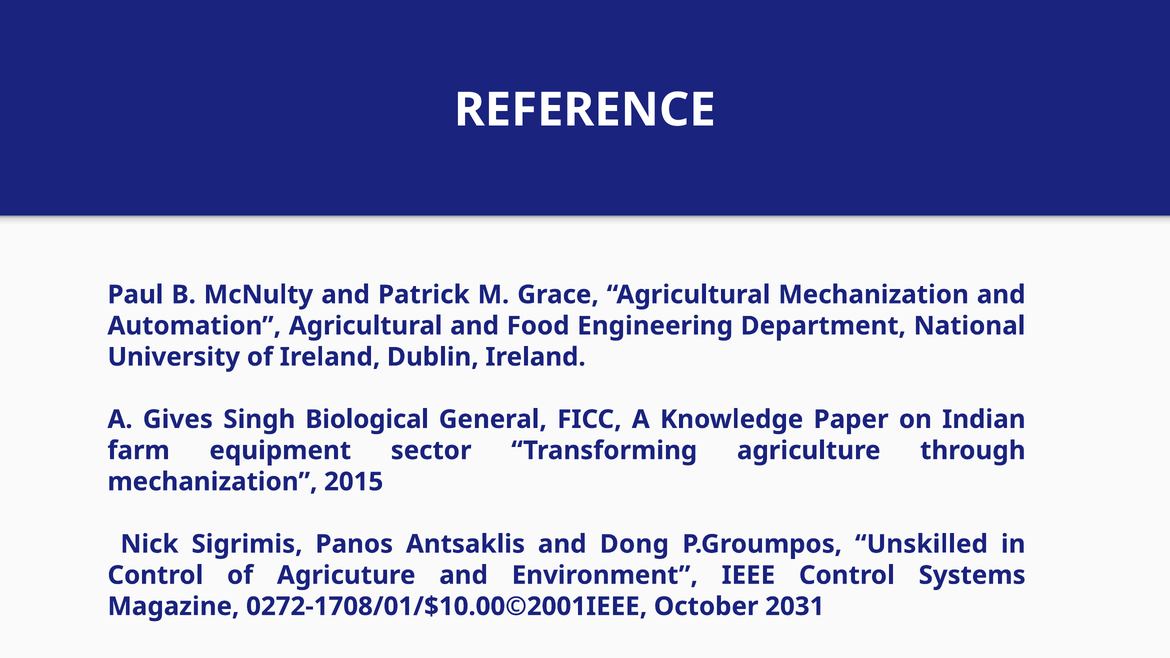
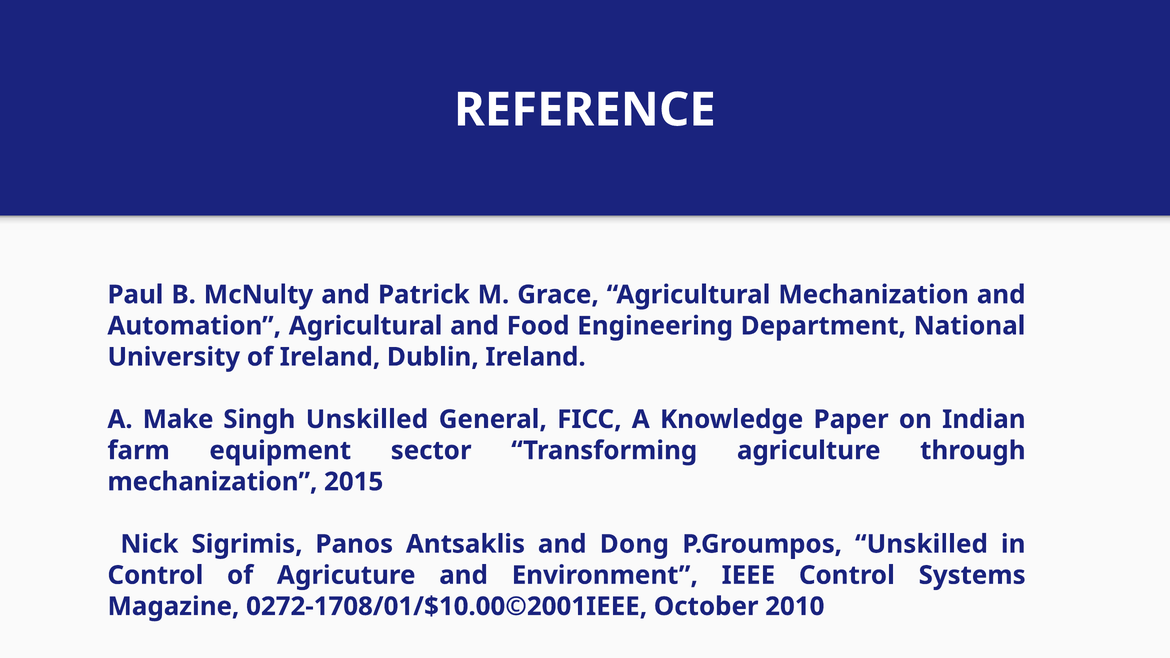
Gives: Gives -> Make (178, 419)
Singh Biological: Biological -> Unskilled (367, 419)
2031: 2031 -> 2010 (795, 607)
